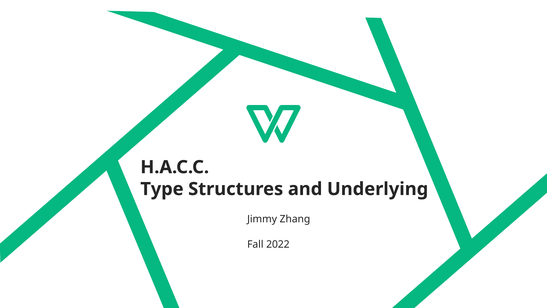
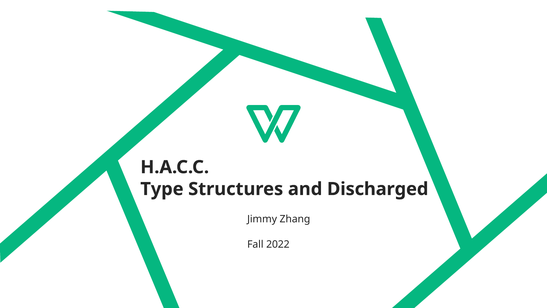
Underlying: Underlying -> Discharged (378, 189)
